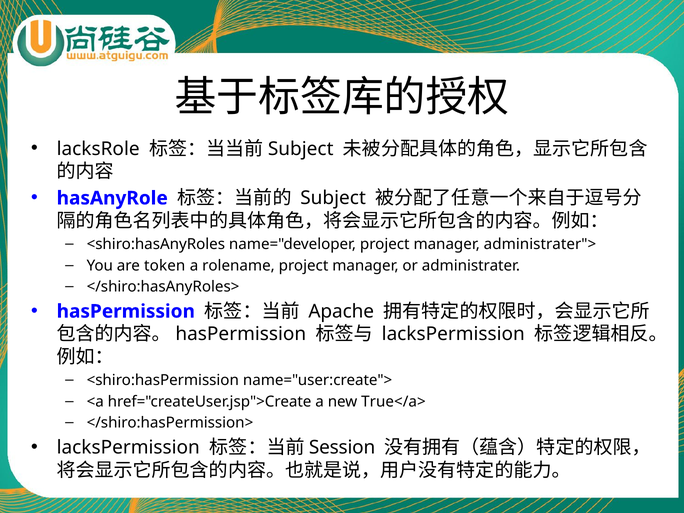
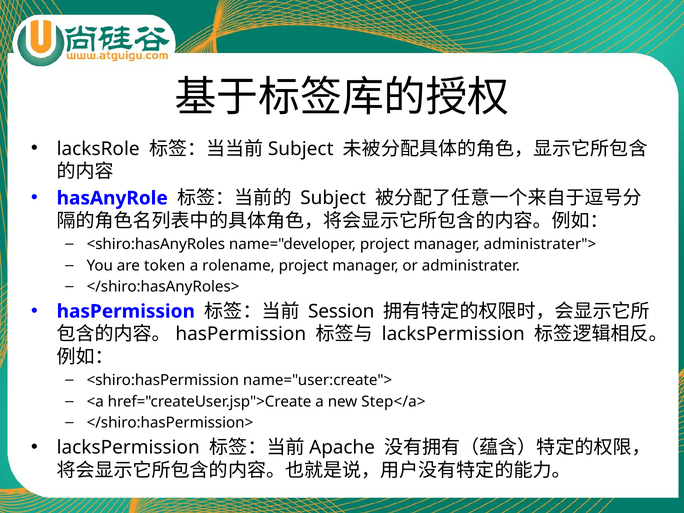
Apache: Apache -> Session (341, 311)
True</a>: True</a> -> Step</a> (393, 402)
Session: Session -> Apache (342, 447)
